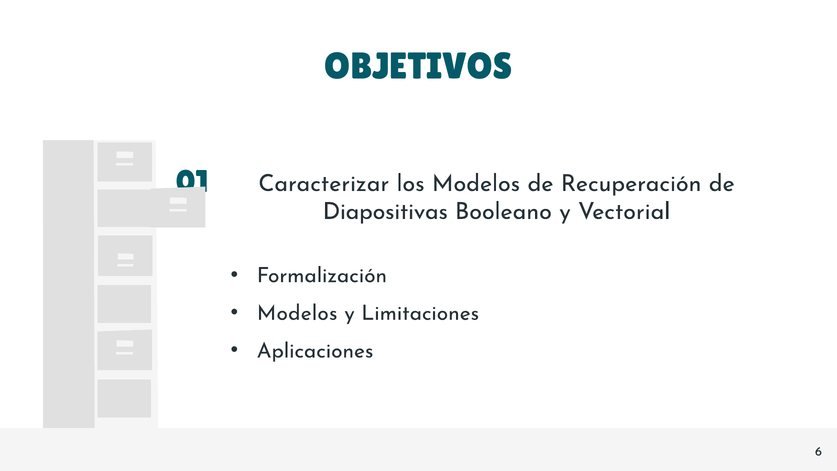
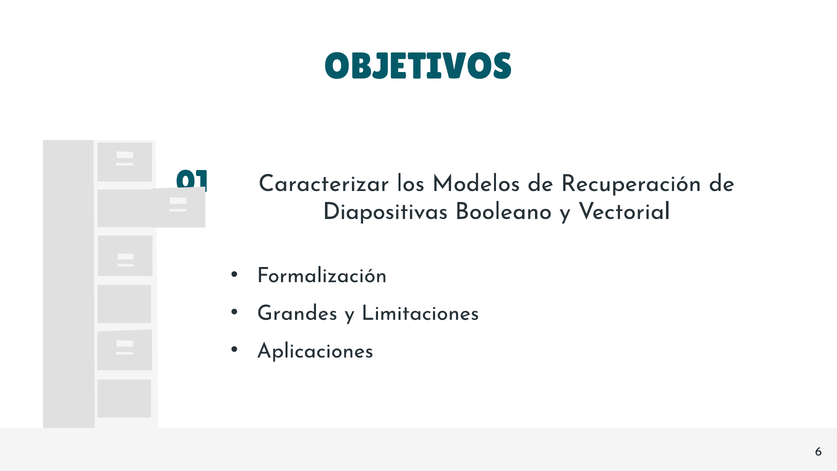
Modelos: Modelos -> Grandes (297, 313)
